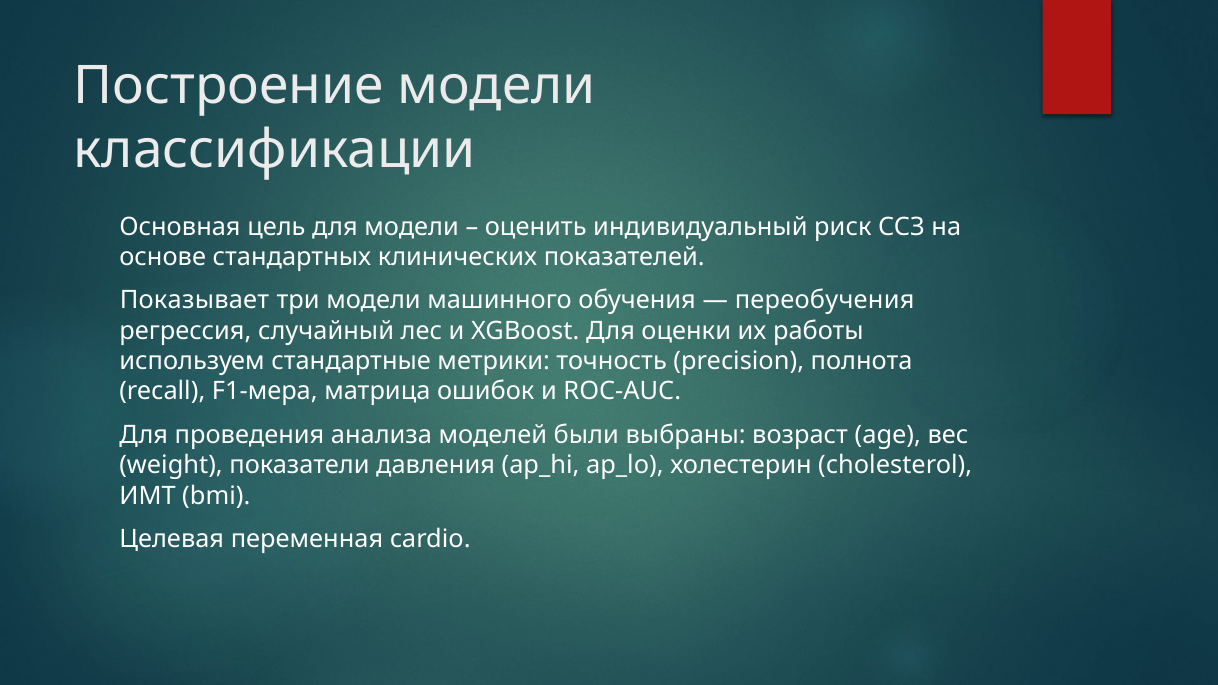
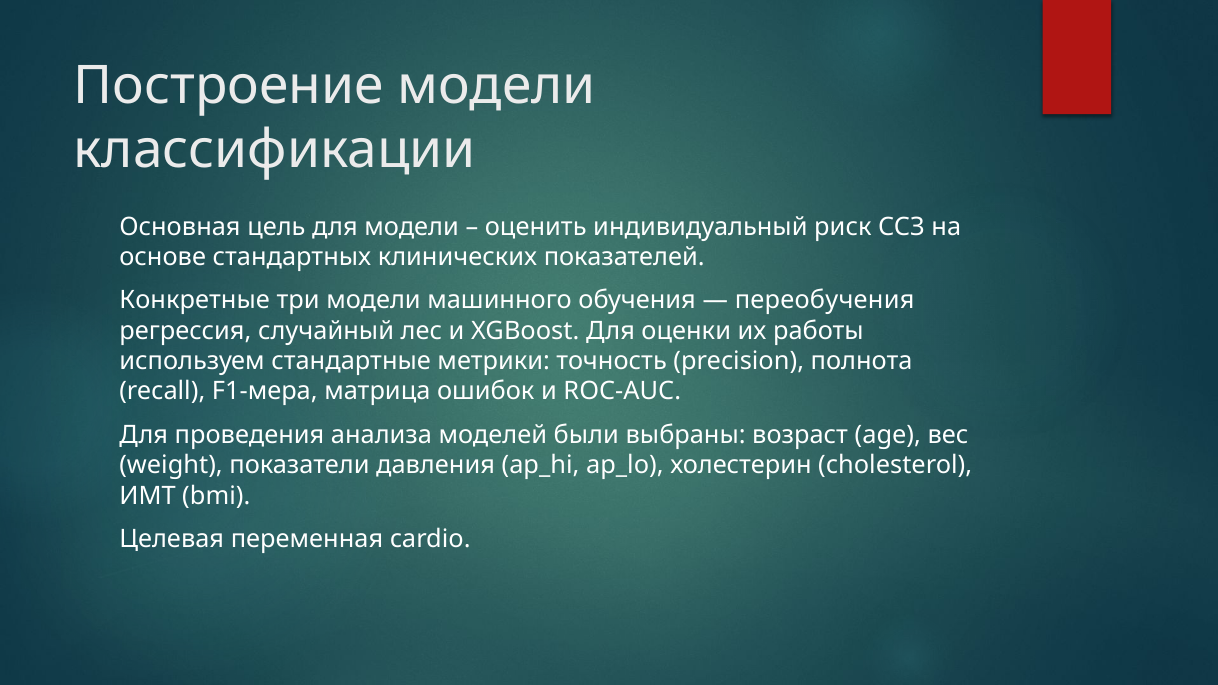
Показывает: Показывает -> Конкретные (195, 300)
